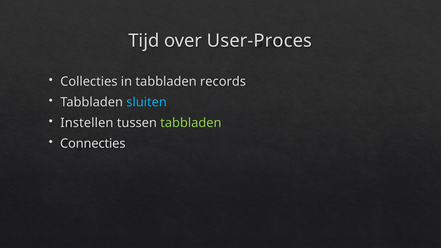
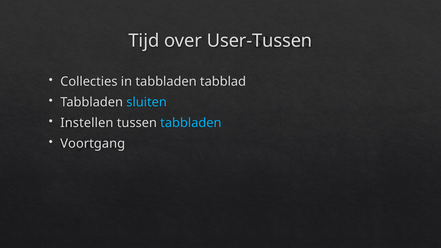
User-Proces: User-Proces -> User-Tussen (260, 41)
records: records -> tabblad (223, 82)
tabbladen colour: light green -> light blue (191, 123)
Connecties: Connecties -> Voortgang (93, 144)
